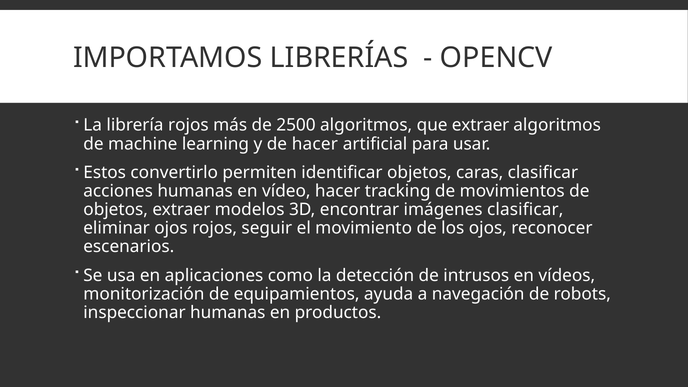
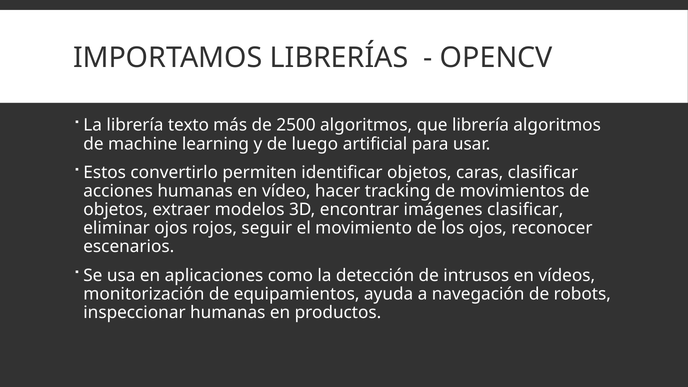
librería rojos: rojos -> texto (188, 125)
que extraer: extraer -> librería (481, 125)
de hacer: hacer -> luego (315, 144)
